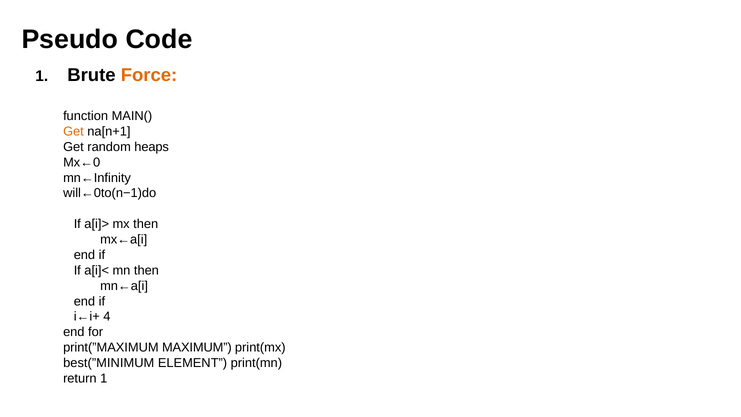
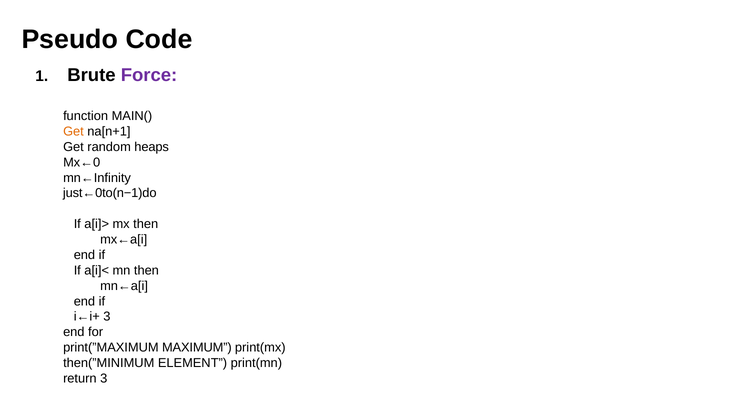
Force colour: orange -> purple (149, 75)
will←0to(n−1)do: will←0to(n−1)do -> just←0to(n−1)do (110, 193)
i←i+ 4: 4 -> 3 (107, 317)
best(”MINIMUM: best(”MINIMUM -> then(”MINIMUM (109, 363)
return 1: 1 -> 3 (104, 378)
